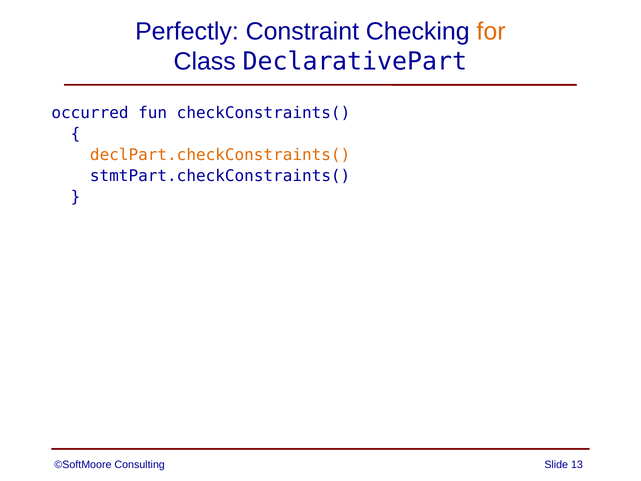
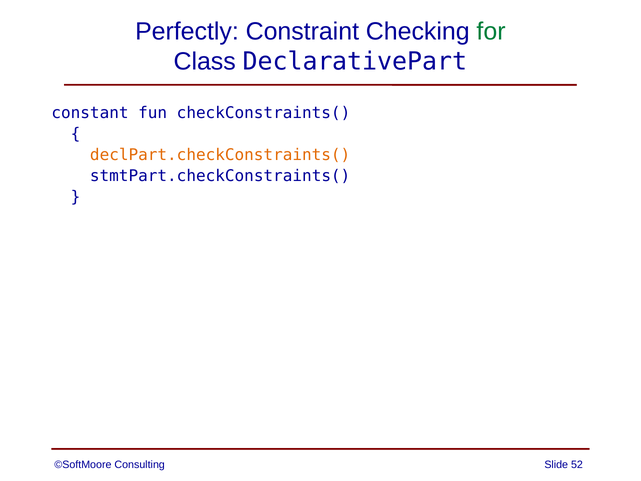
for colour: orange -> green (491, 32)
occurred: occurred -> constant (90, 113)
13: 13 -> 52 (577, 464)
